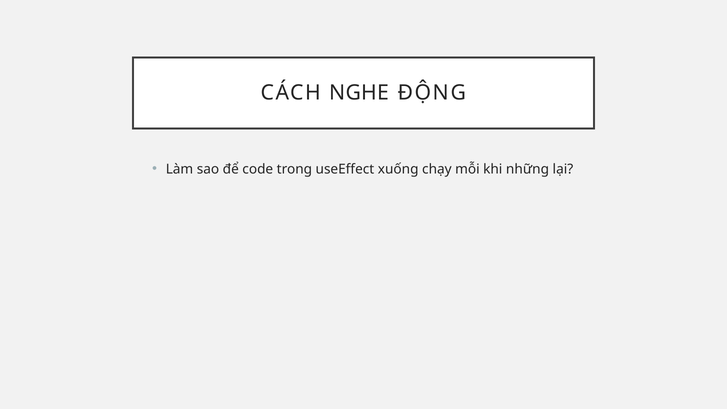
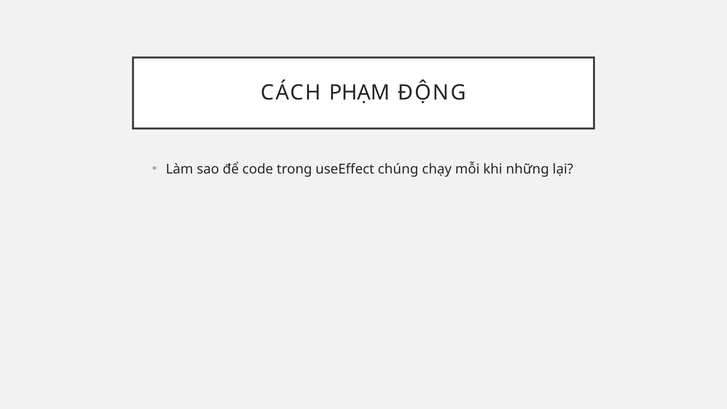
NGHE: NGHE -> PHẠM (359, 93)
xuống: xuống -> chúng (398, 169)
